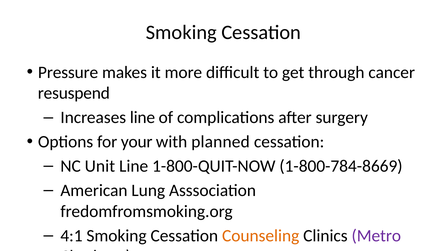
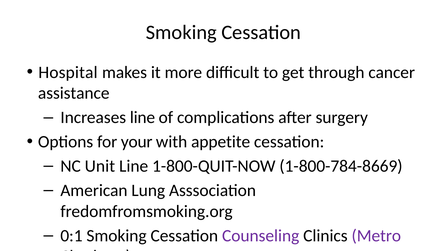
Pressure: Pressure -> Hospital (68, 73)
resuspend: resuspend -> assistance (74, 93)
planned: planned -> appetite (221, 142)
4:1: 4:1 -> 0:1 (71, 236)
Counseling colour: orange -> purple (261, 236)
